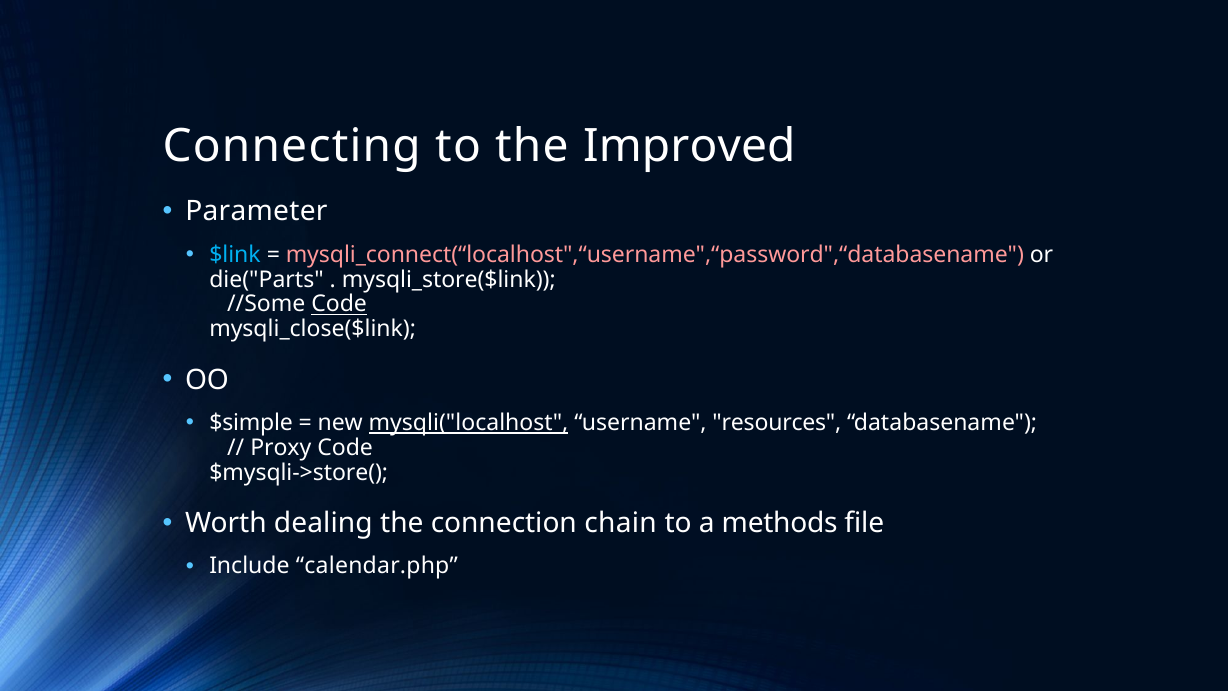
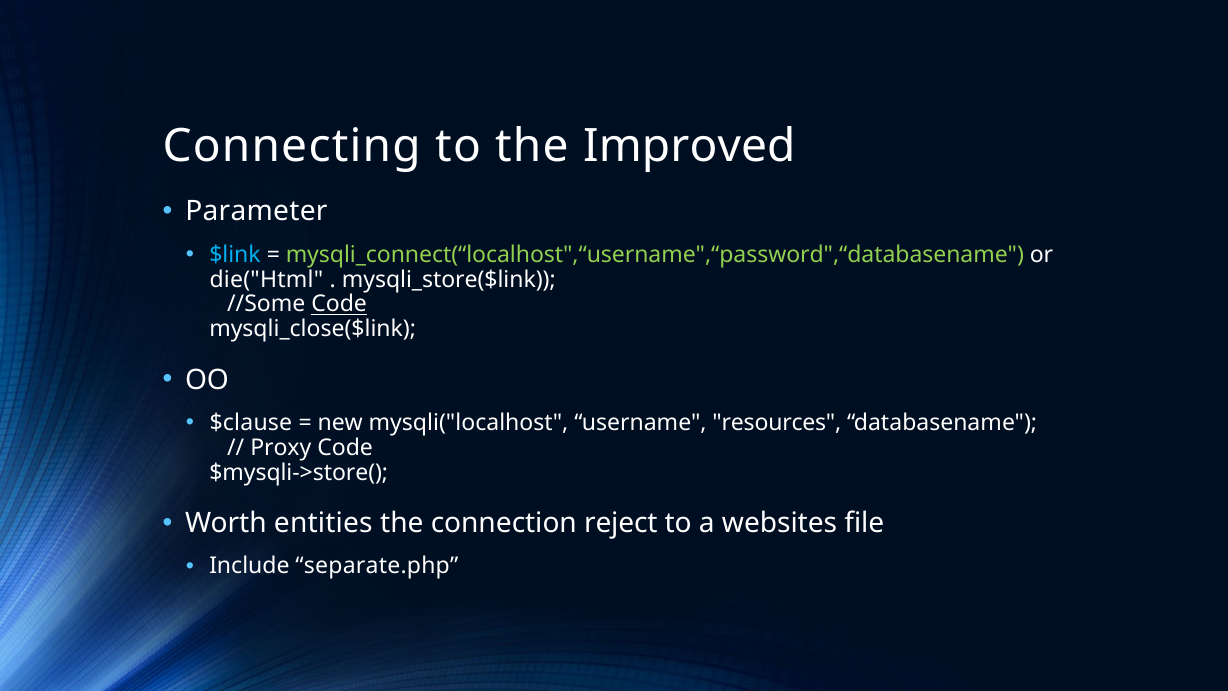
mysqli_connect(“localhost",“username",“password",“databasename colour: pink -> light green (655, 255)
die("Parts: die("Parts -> die("Html (266, 279)
$simple: $simple -> $clause (251, 423)
mysqli("localhost underline: present -> none (468, 423)
dealing: dealing -> entities (323, 523)
chain: chain -> reject (621, 523)
methods: methods -> websites (780, 523)
calendar.php: calendar.php -> separate.php (377, 566)
